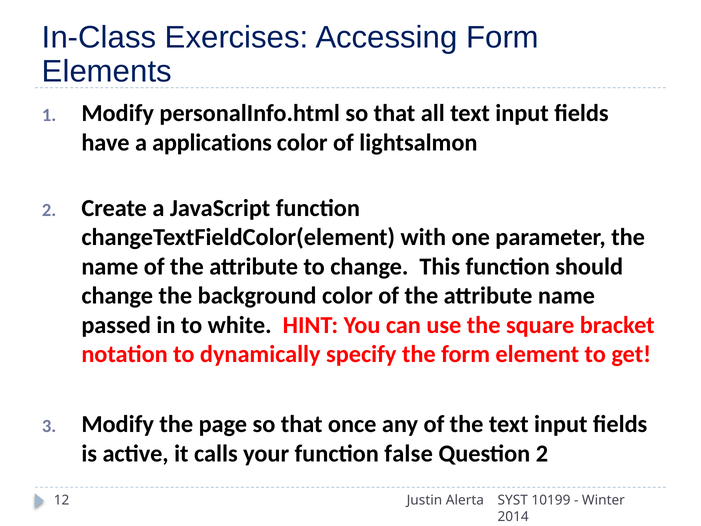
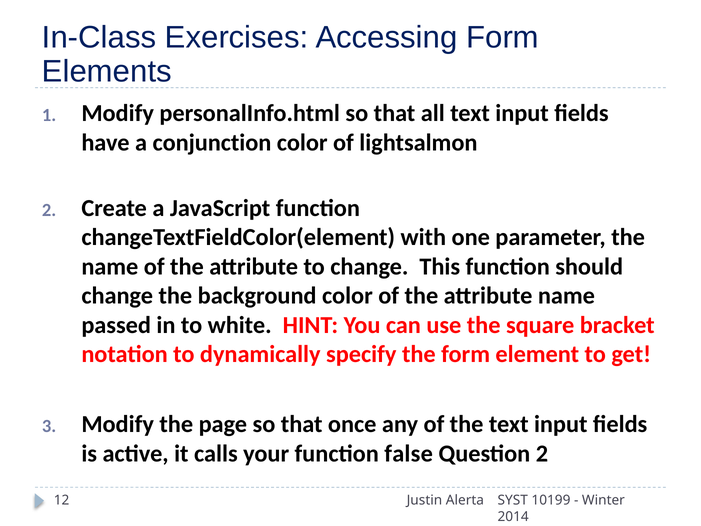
applications: applications -> conjunction (212, 142)
